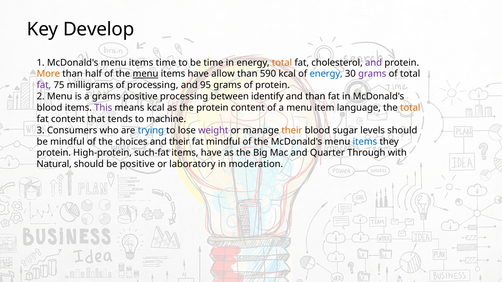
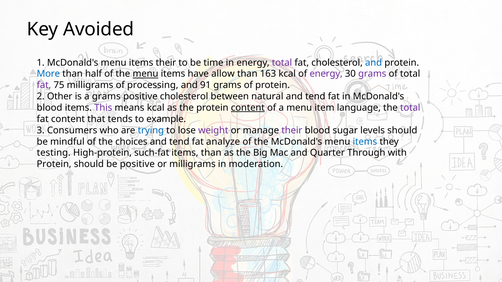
Develop: Develop -> Avoided (99, 29)
items time: time -> their (166, 63)
total colour: orange -> purple (282, 63)
and colour: purple -> blue (374, 63)
More colour: orange -> blue (48, 74)
590: 590 -> 163 (268, 74)
energy colour: blue -> purple (326, 74)
95: 95 -> 91 (206, 85)
2 Menu: Menu -> Other (60, 97)
positive processing: processing -> cholesterol (184, 97)
identify: identify -> natural (267, 97)
than: than -> tend (315, 97)
content underline: none -> present (248, 108)
total colour: orange -> purple (410, 108)
machine: machine -> example (166, 119)
their colour: orange -> purple (292, 130)
their: their -> tend (179, 142)
fat mindful: mindful -> analyze (223, 142)
protein: protein -> testing (54, 153)
have: have -> than (211, 153)
Natural: Natural -> Protein (54, 164)
or laboratory: laboratory -> milligrams (192, 164)
